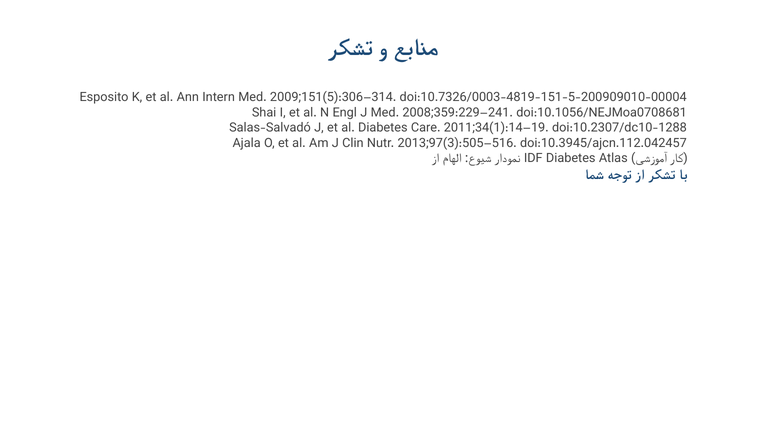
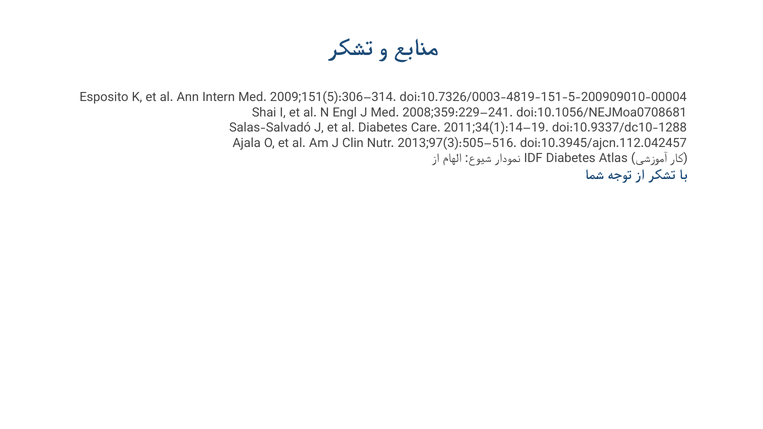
doi:10.2307/dc10-1288: doi:10.2307/dc10-1288 -> doi:10.9337/dc10-1288 (619, 128)
